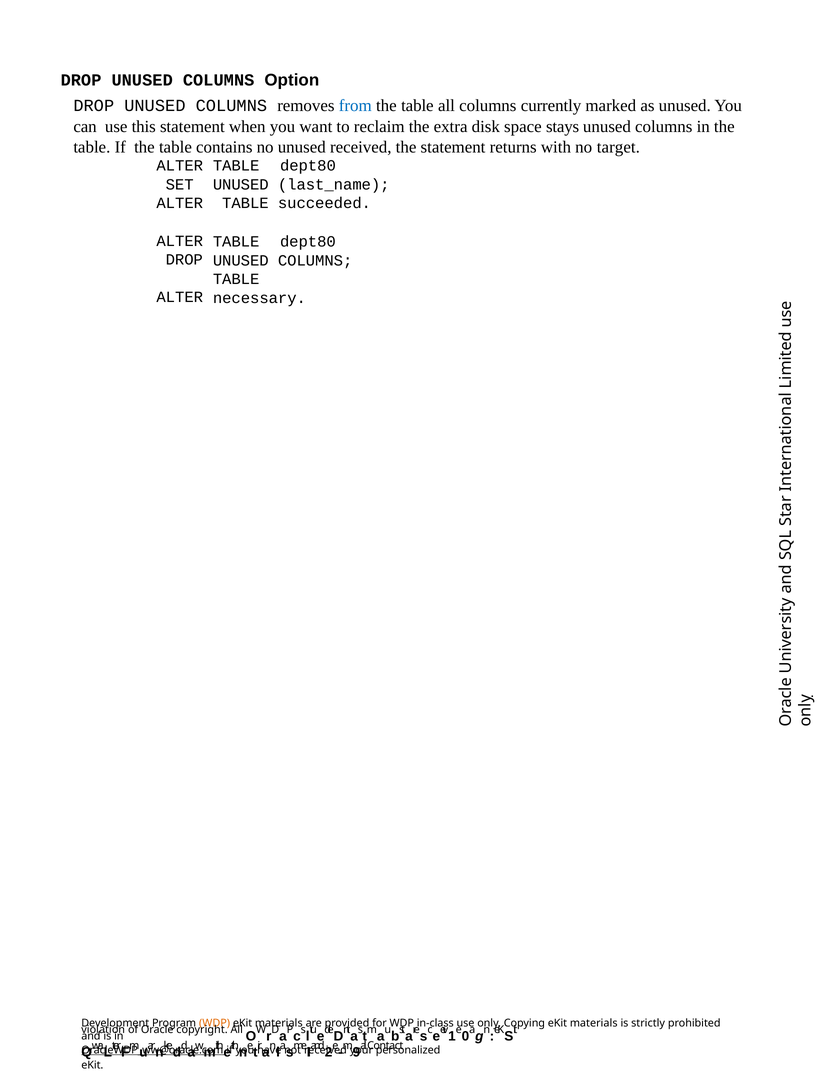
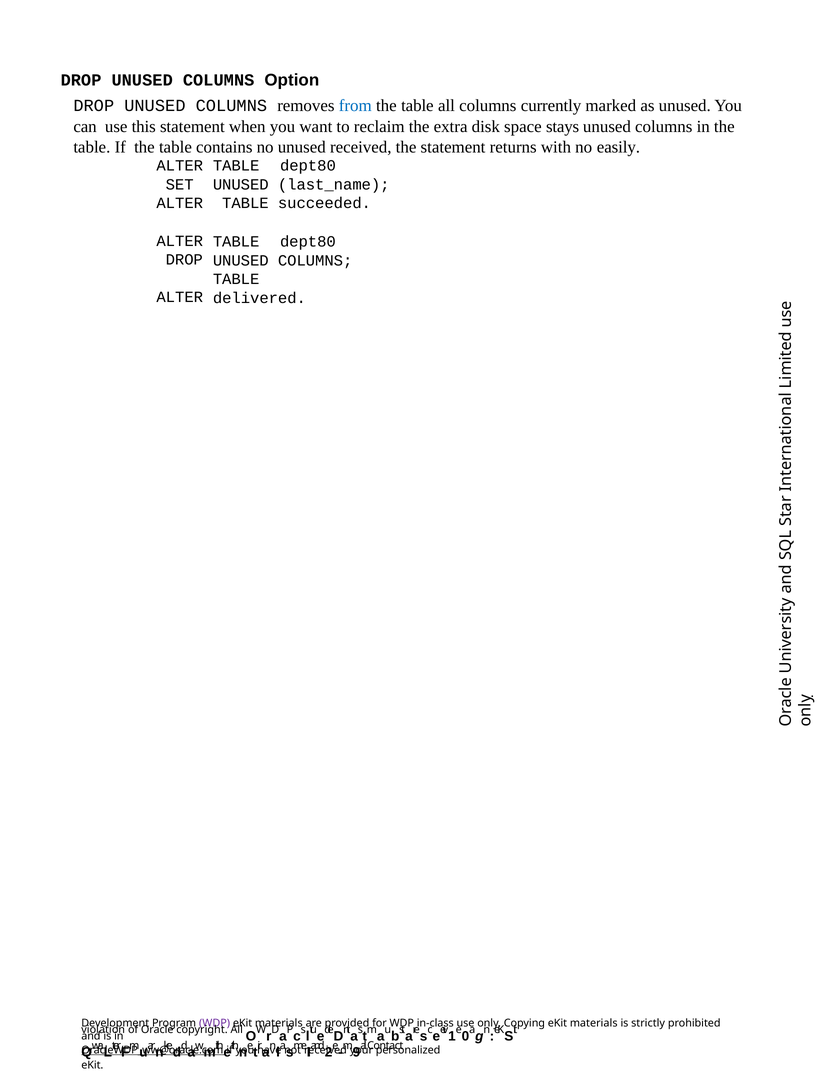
target: target -> easily (618, 147)
necessary: necessary -> delivered (259, 298)
WDP colour: orange -> purple (215, 1023)
